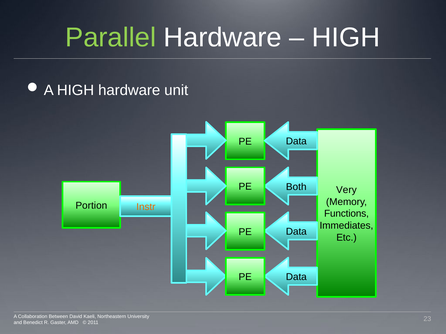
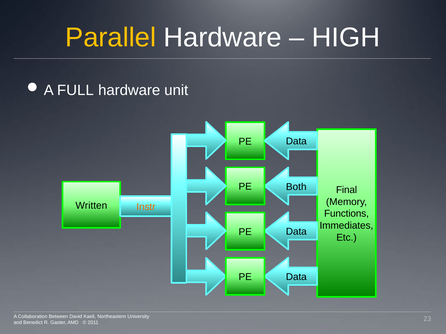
Parallel colour: light green -> yellow (111, 38)
HIGH: HIGH -> FULL (75, 90)
Very: Very -> Final (347, 190)
Portion: Portion -> Written (91, 206)
